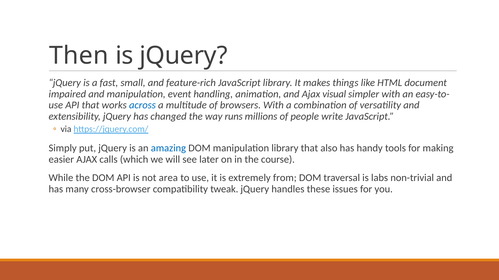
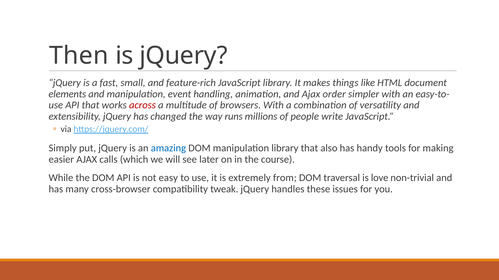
impaired: impaired -> elements (67, 94)
visual: visual -> order (334, 94)
across colour: blue -> red (142, 105)
area: area -> easy (168, 178)
labs: labs -> love (380, 178)
